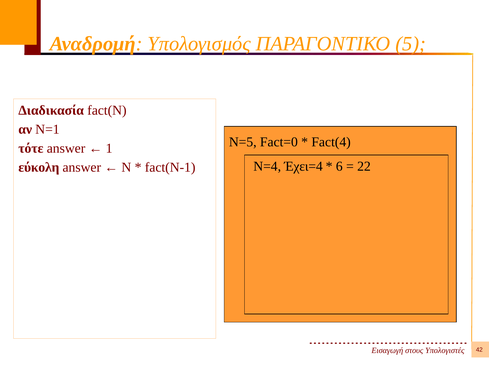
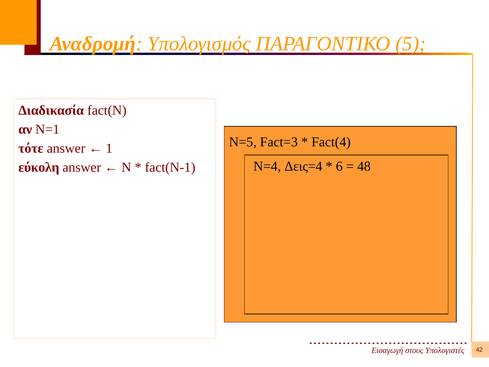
Fact=0: Fact=0 -> Fact=3 (279, 142)
Έχει=4: Έχει=4 -> Δεις=4 (303, 166)
22: 22 -> 48 (364, 166)
